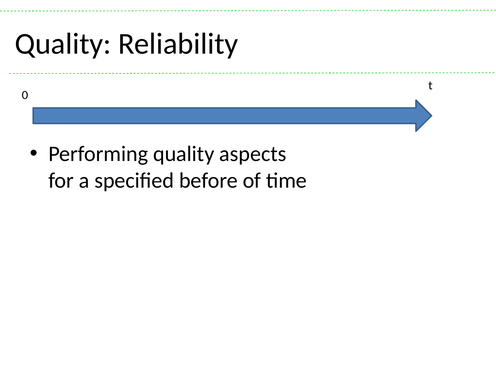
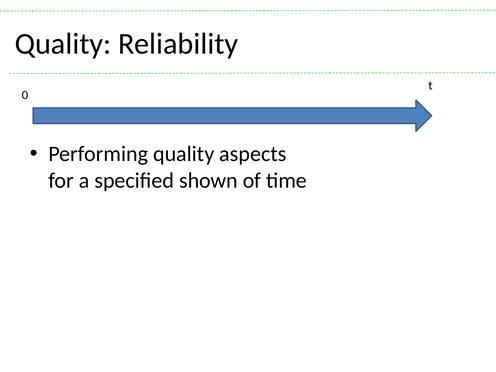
before: before -> shown (209, 180)
